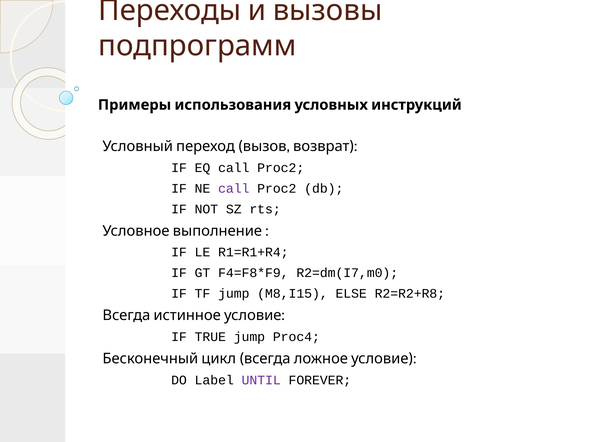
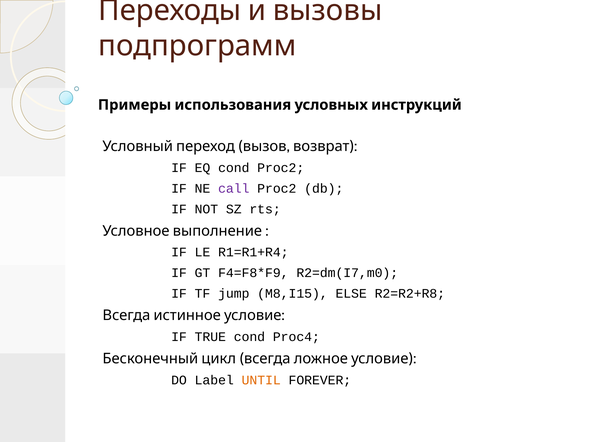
EQ call: call -> cond (234, 168)
TRUE jump: jump -> cond (249, 337)
UNTIL colour: purple -> orange (261, 380)
